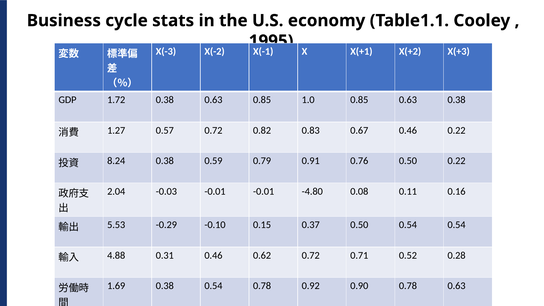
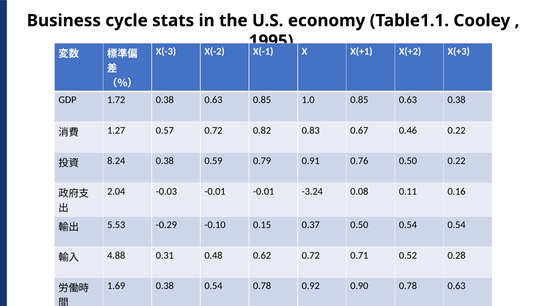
-4.80: -4.80 -> -3.24 (312, 191)
0.31 0.46: 0.46 -> 0.48 (213, 255)
